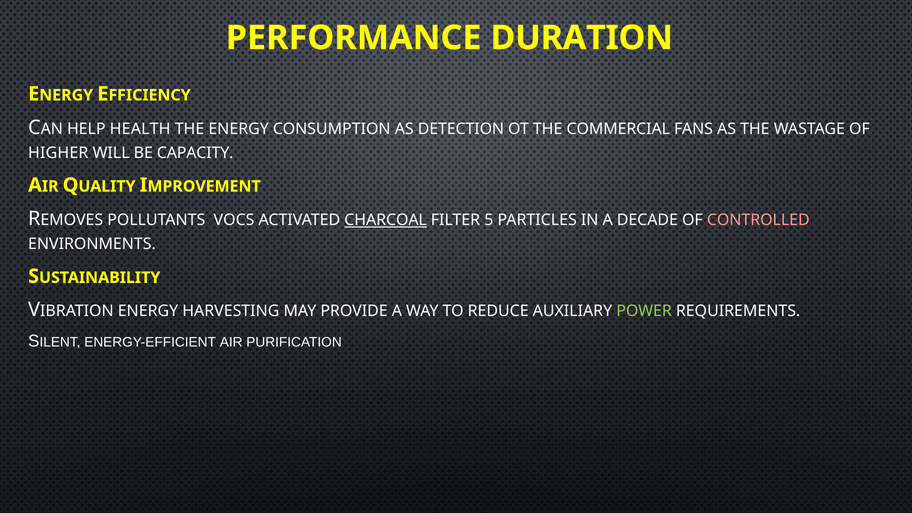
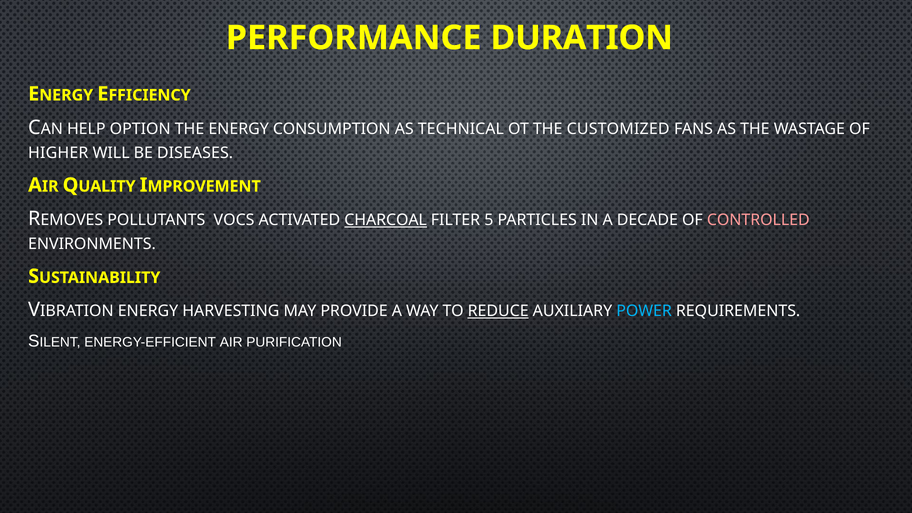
HEALTH: HEALTH -> OPTION (140, 129)
DETECTION: DETECTION -> TECHNICAL (461, 129)
COMMERCIAL: COMMERCIAL -> CUSTOMIZED (618, 129)
CAPACITY: CAPACITY -> DISEASES (195, 153)
REDUCE underline: none -> present (498, 311)
POWER colour: light green -> light blue (644, 311)
